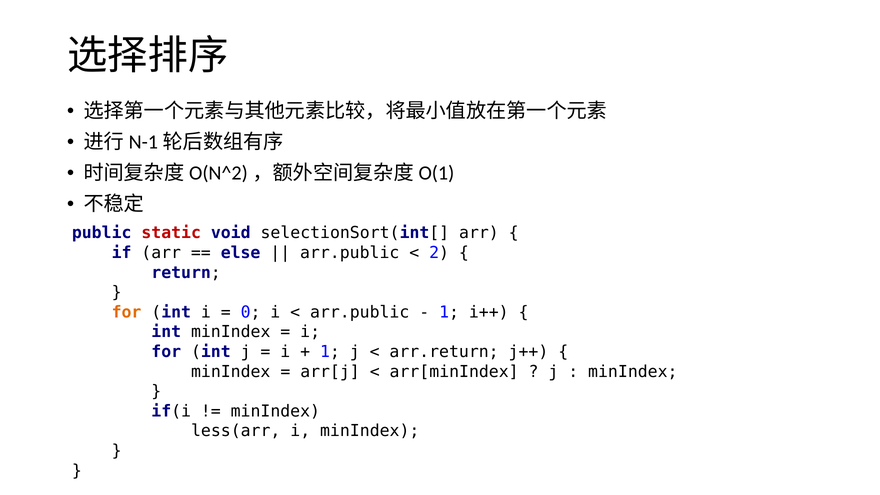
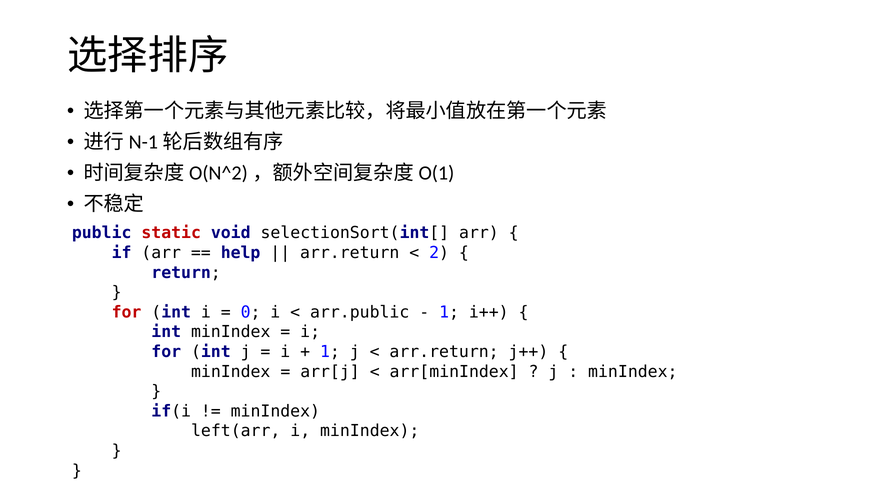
else: else -> help (241, 253)
arr.public: arr.public -> arr.return (350, 253)
for colour: orange -> red (127, 312)
less(arr: less(arr -> left(arr (236, 431)
